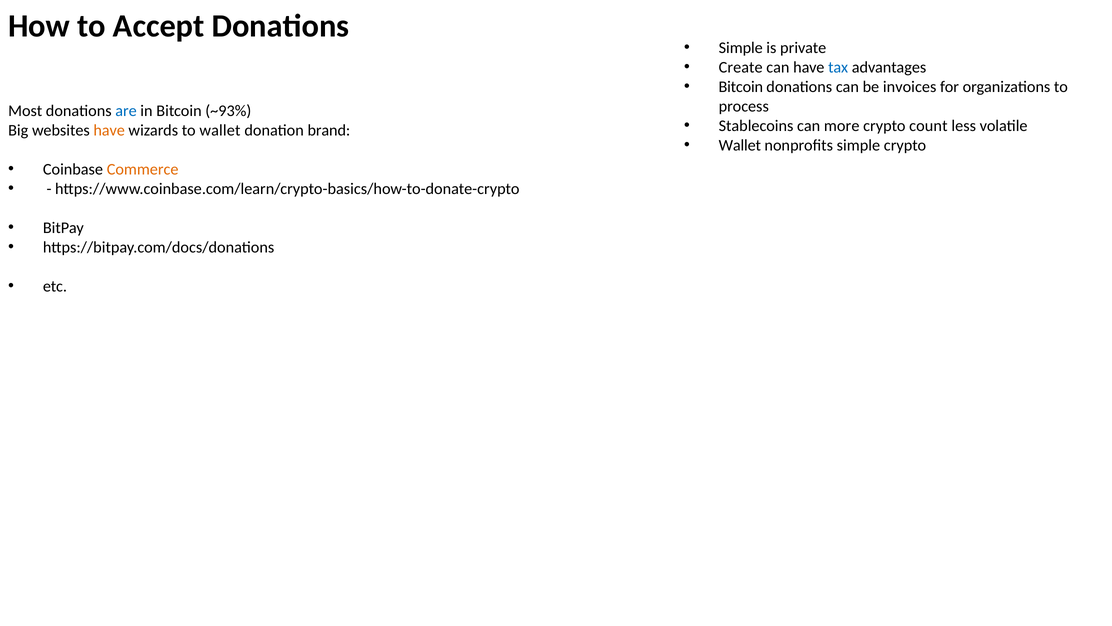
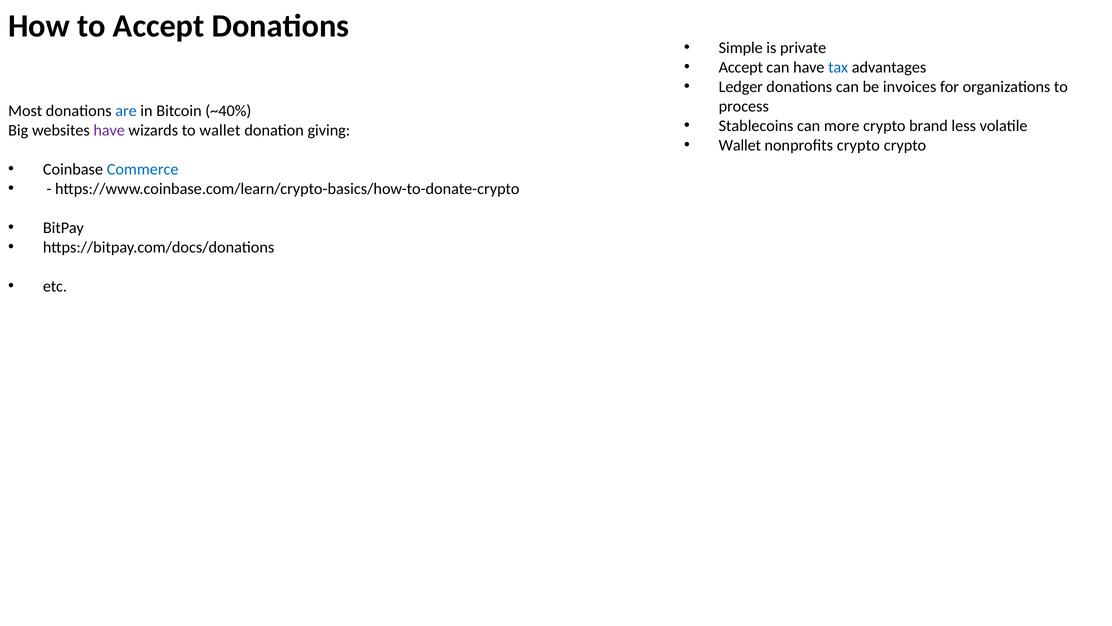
Create: Create -> Accept (741, 67)
Bitcoin: Bitcoin -> Ledger (741, 87)
~93%: ~93% -> ~40% (228, 111)
count: count -> brand (928, 126)
have colour: orange -> purple (109, 130)
brand: brand -> giving (329, 130)
nonprofits simple: simple -> crypto (858, 145)
Commerce colour: orange -> blue (143, 169)
